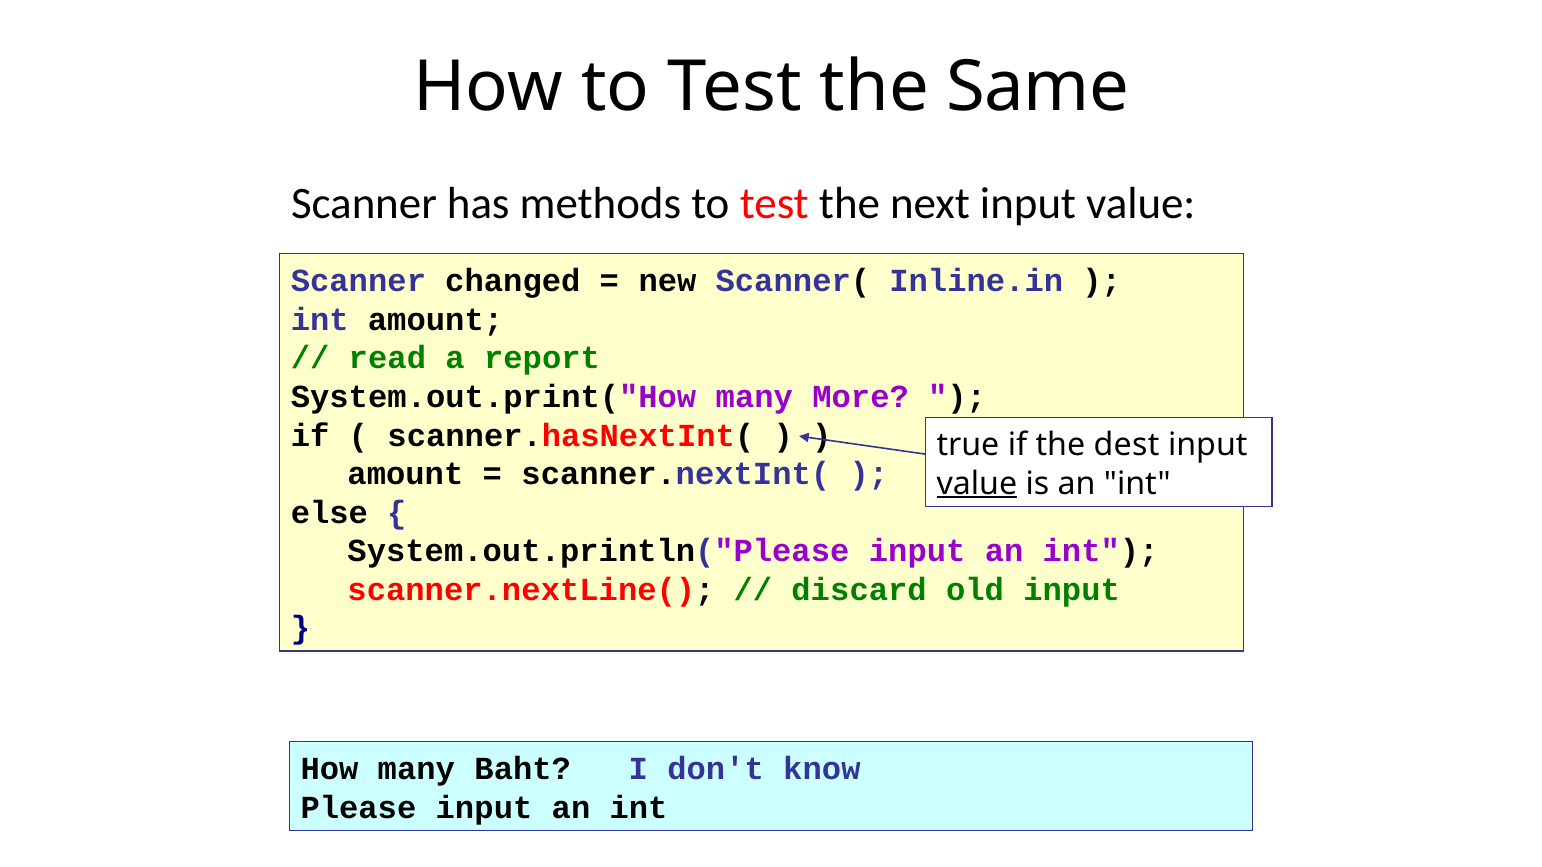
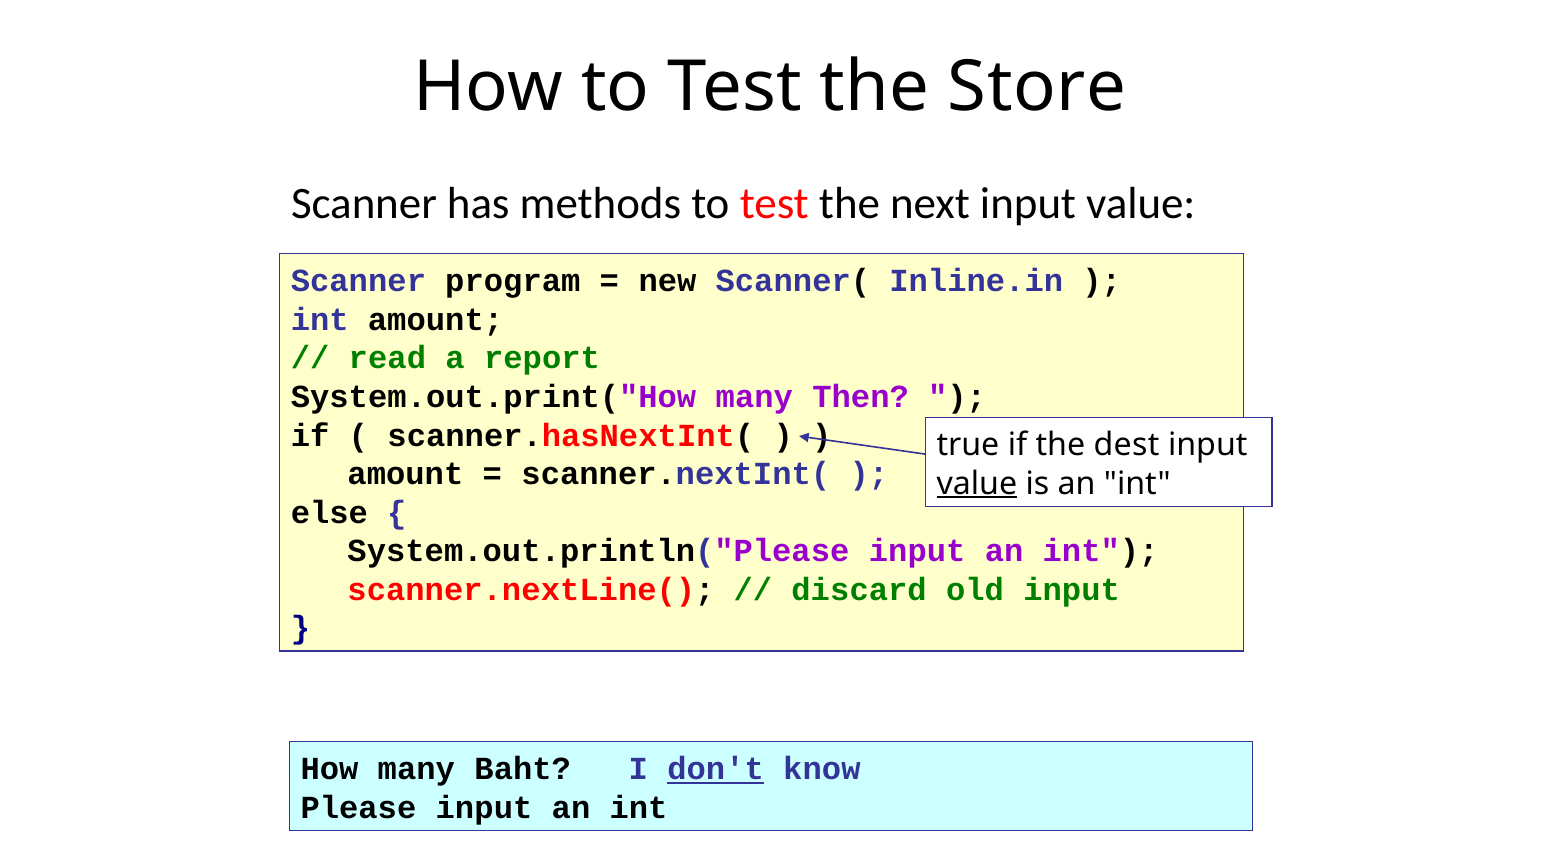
Same: Same -> Store (1037, 87)
changed: changed -> program (513, 281)
More: More -> Then (861, 397)
don't underline: none -> present (716, 769)
